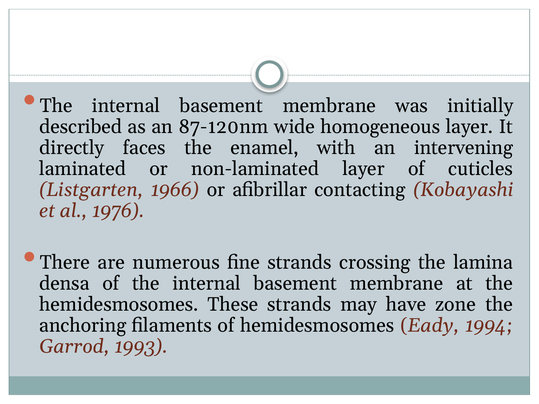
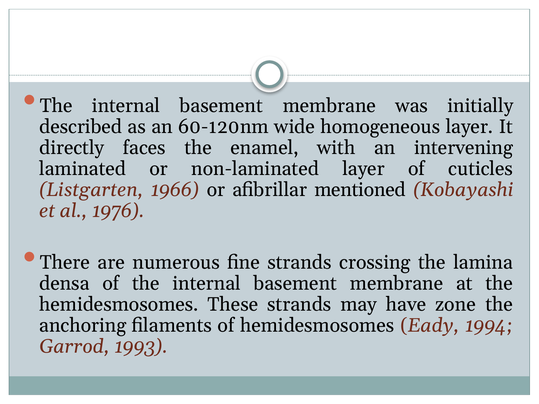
87-120nm: 87-120nm -> 60-120nm (223, 127)
contacting: contacting -> mentioned (360, 190)
